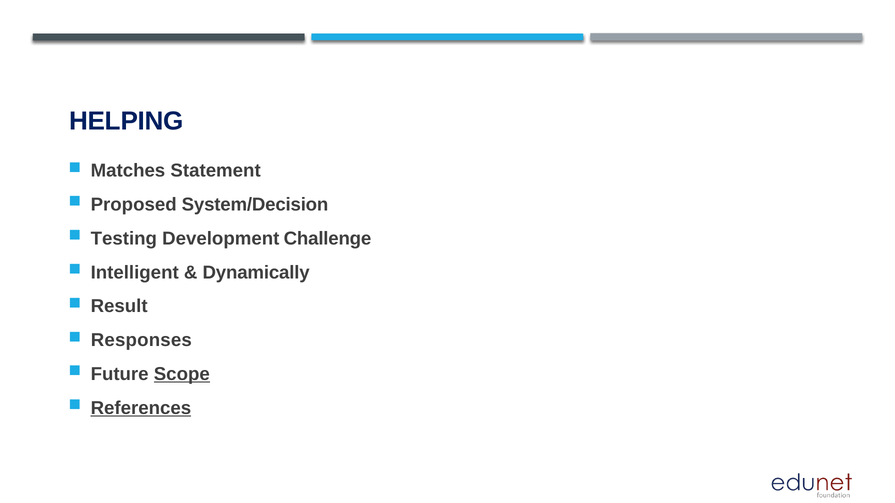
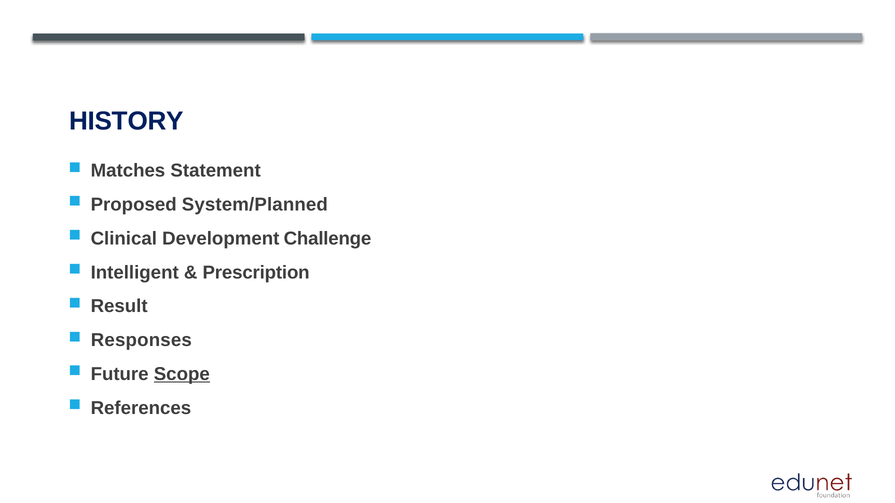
HELPING: HELPING -> HISTORY (126, 121)
System/Decision: System/Decision -> System/Planned (255, 205)
Testing: Testing -> Clinical (124, 239)
Dynamically: Dynamically -> Prescription (256, 273)
References underline: present -> none (141, 408)
